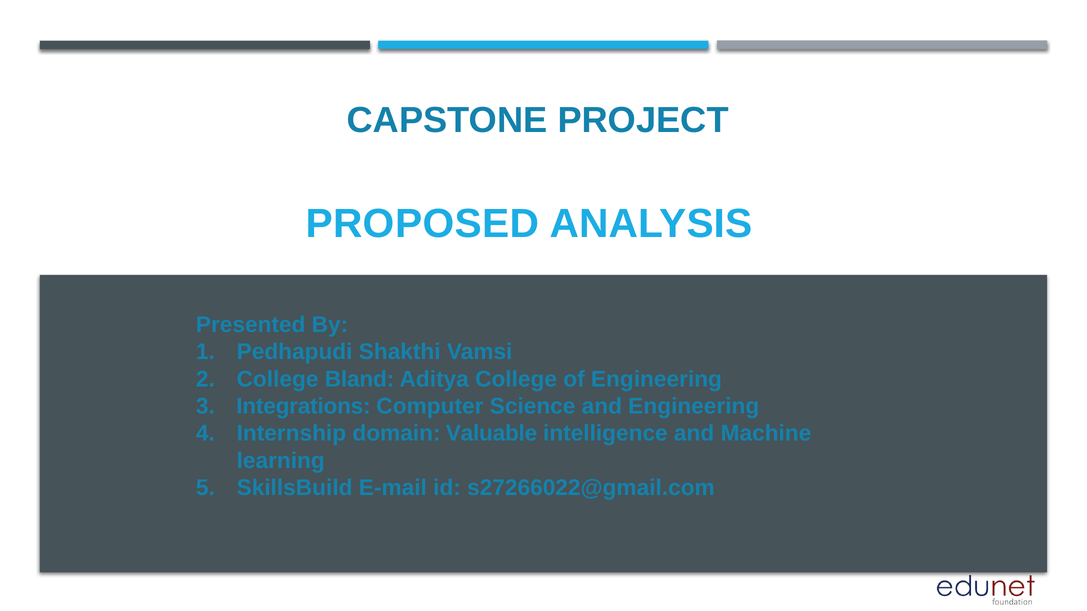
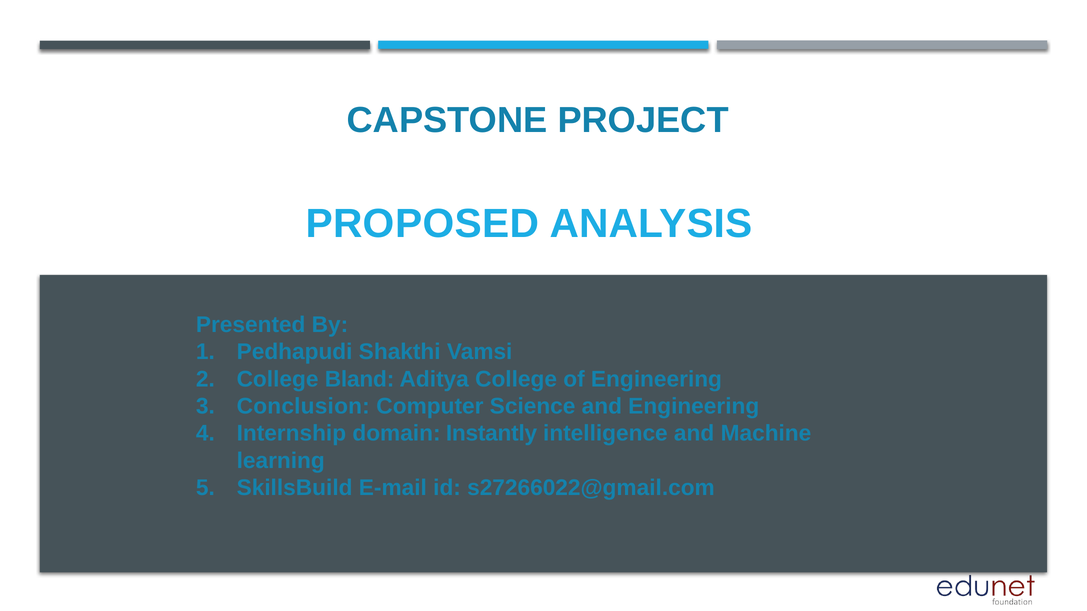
Integrations: Integrations -> Conclusion (303, 407)
Valuable: Valuable -> Instantly (492, 434)
